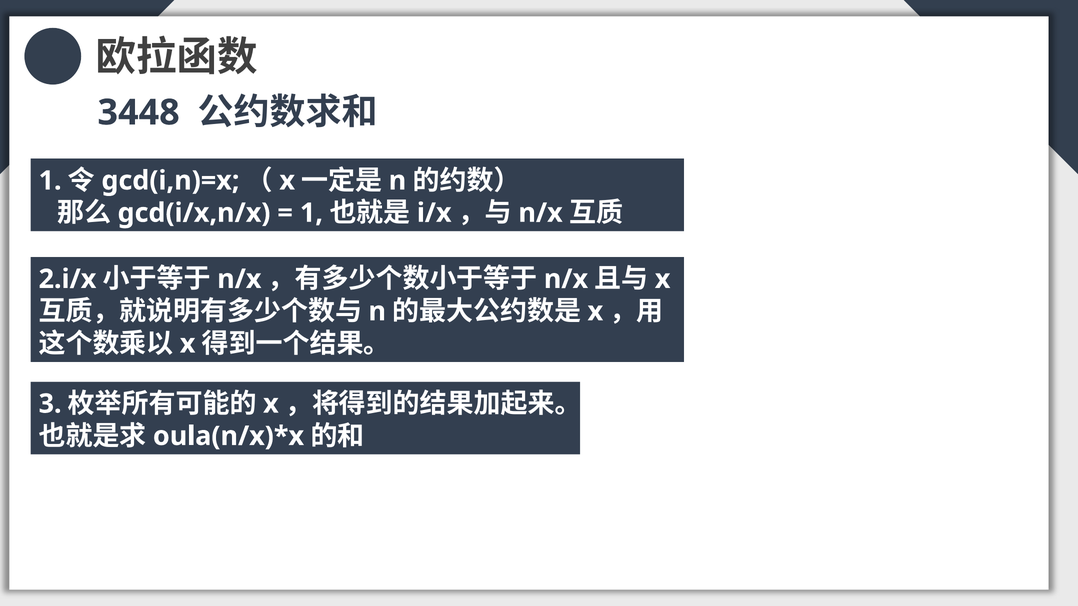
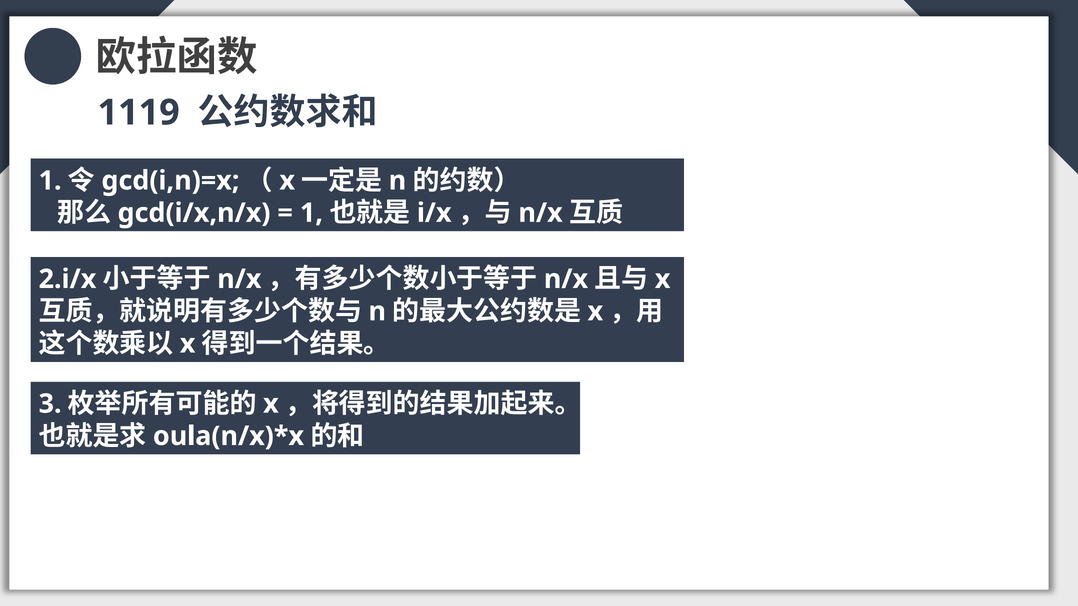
3448: 3448 -> 1119 (139, 113)
